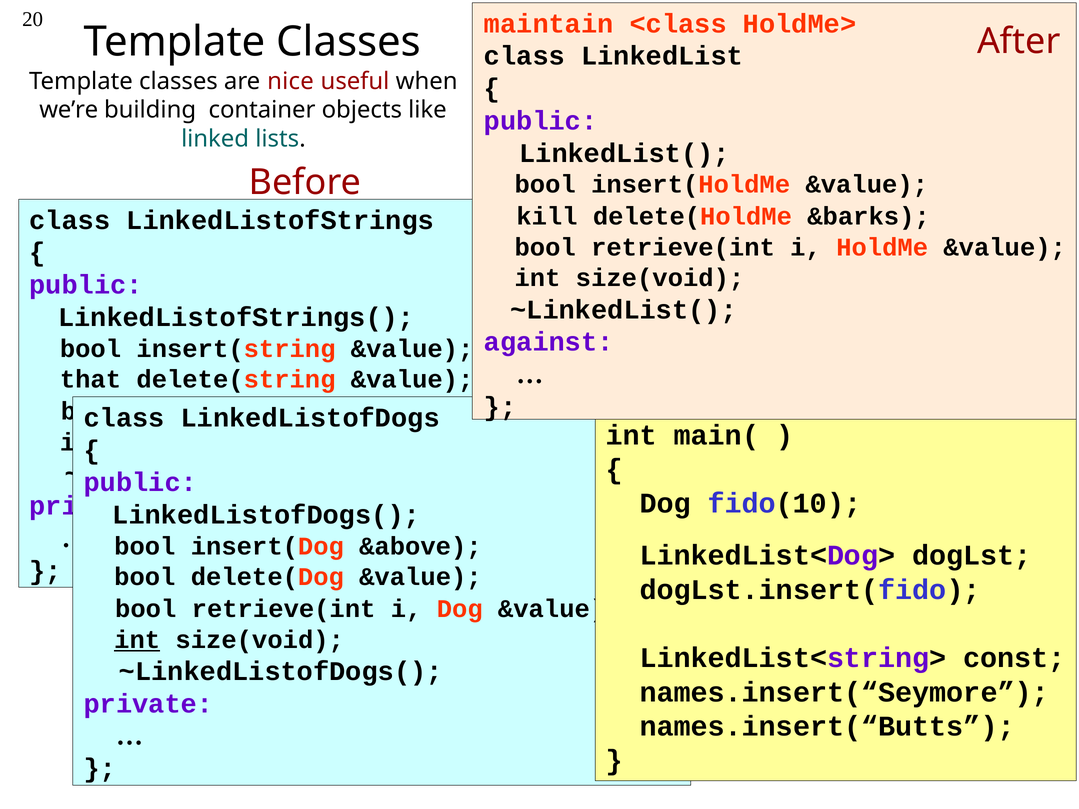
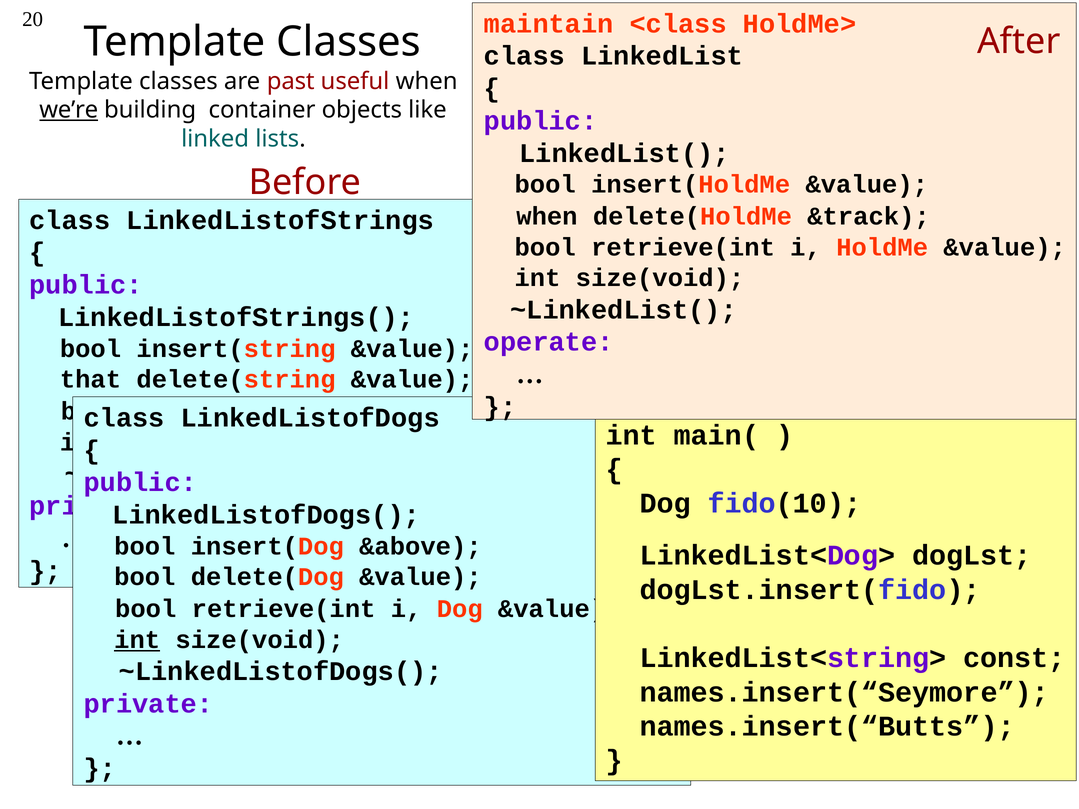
nice: nice -> past (291, 81)
we’re underline: none -> present (69, 110)
kill: kill -> when (547, 217)
&barks: &barks -> &track (869, 217)
against: against -> operate (549, 342)
